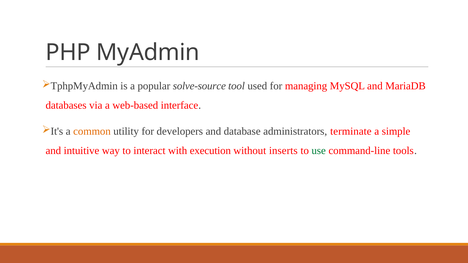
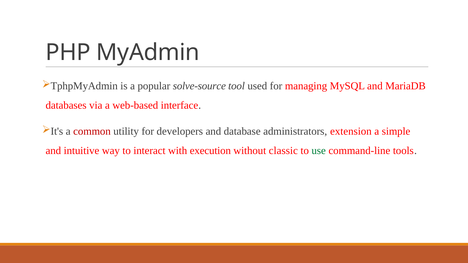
common colour: orange -> red (92, 132)
terminate: terminate -> extension (351, 132)
inserts: inserts -> classic (283, 151)
